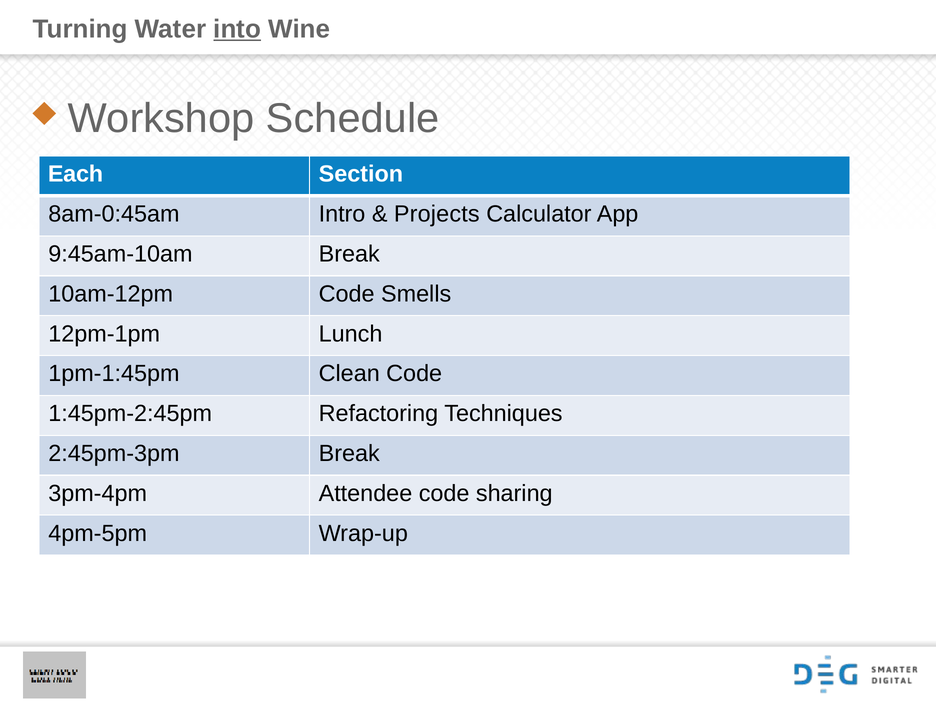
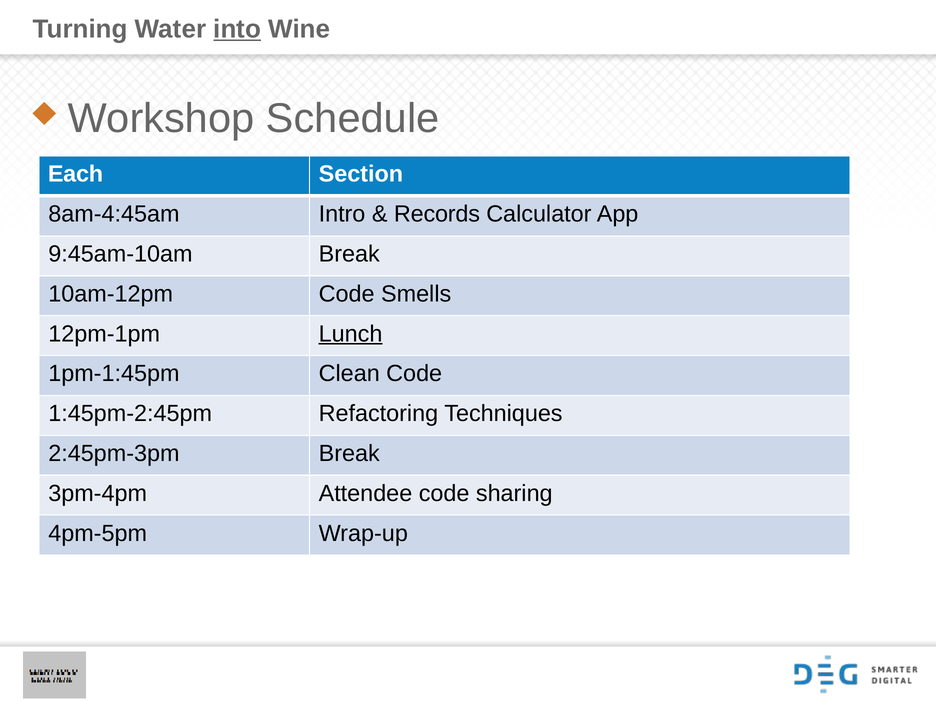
8am-0:45am: 8am-0:45am -> 8am-4:45am (114, 214)
Projects: Projects -> Records (437, 214)
Lunch underline: none -> present (351, 334)
